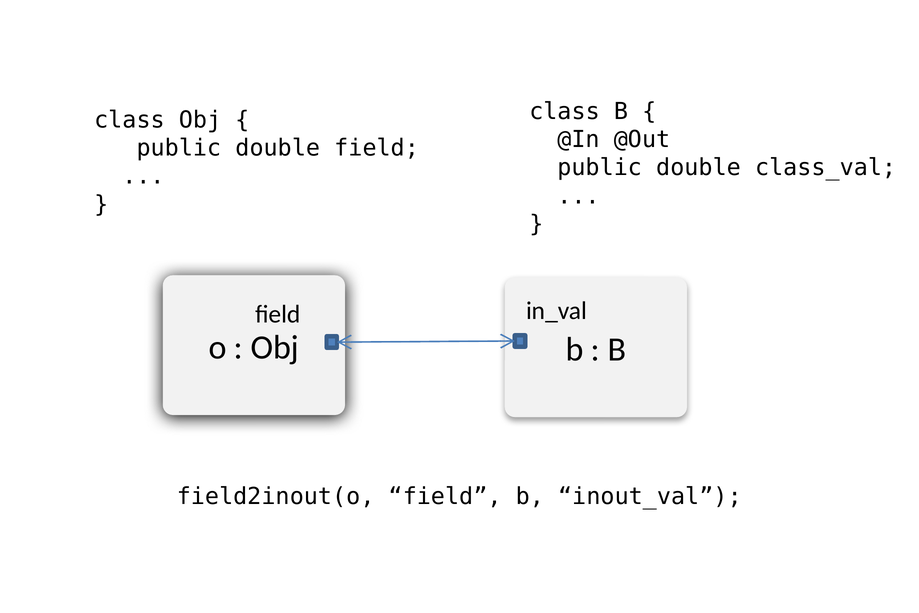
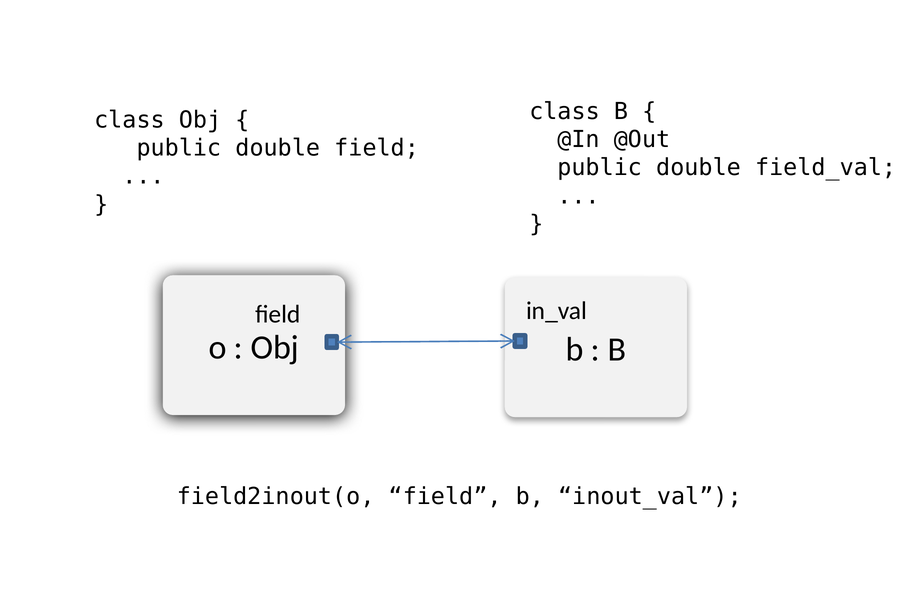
class_val: class_val -> field_val (826, 168)
